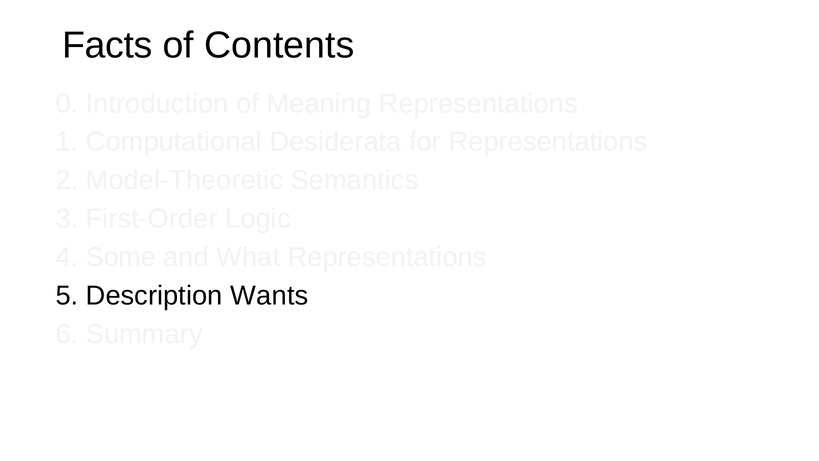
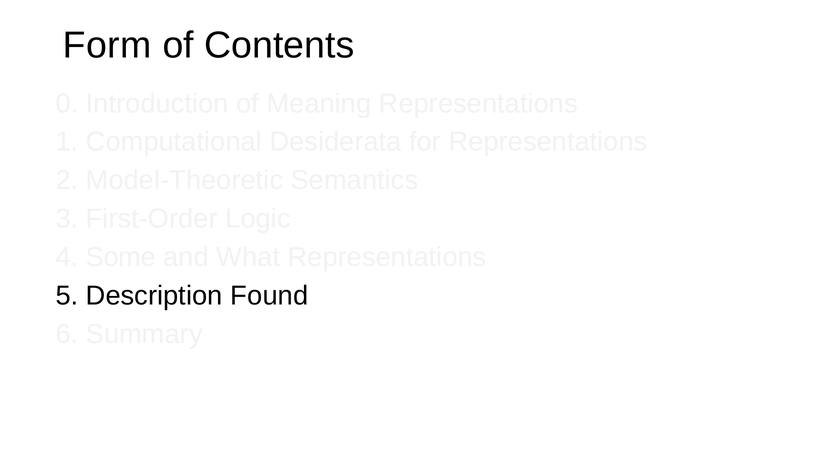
Facts: Facts -> Form (107, 45)
Wants: Wants -> Found (269, 295)
